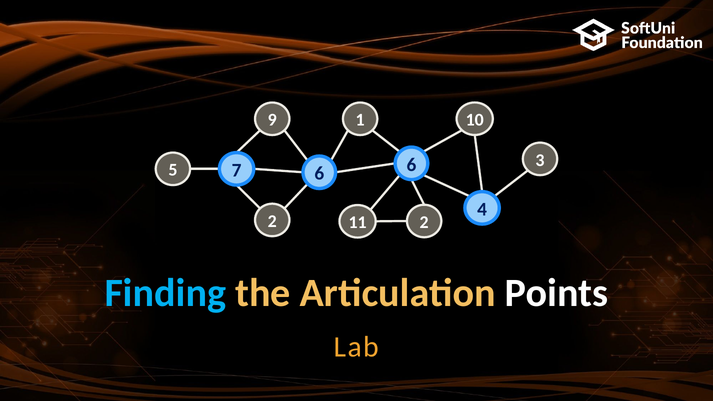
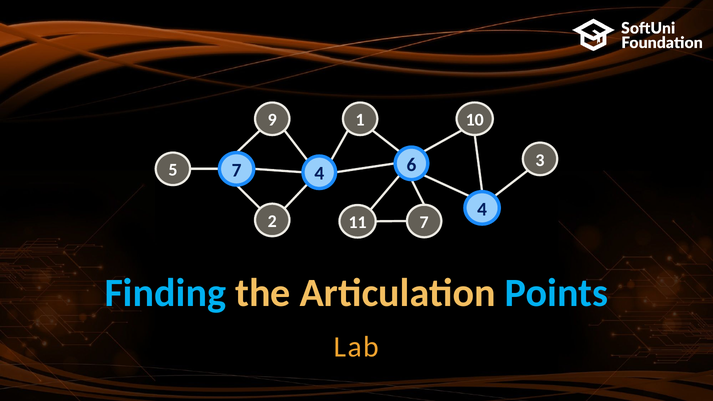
7 6: 6 -> 4 (319, 174)
2 2: 2 -> 7 (424, 222)
Points colour: white -> light blue (556, 293)
